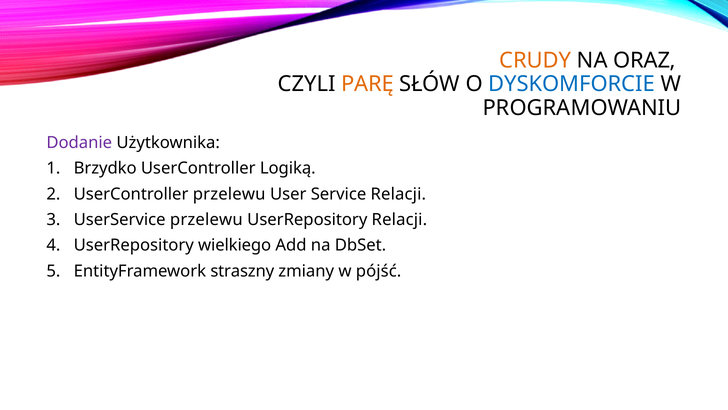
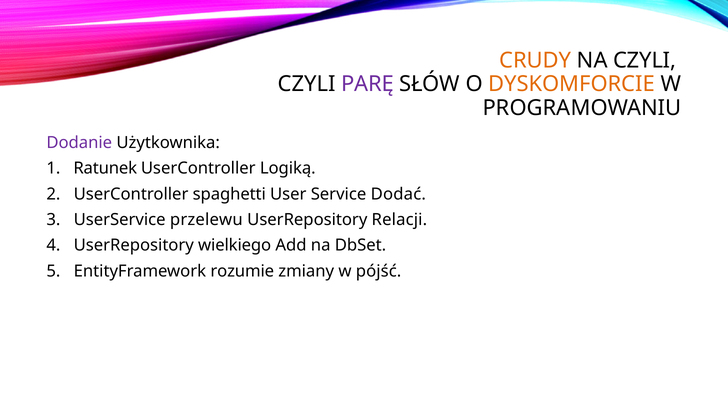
NA ORAZ: ORAZ -> CZYLI (645, 60)
PARĘ colour: orange -> purple (368, 84)
DYSKOMFORCIE colour: blue -> orange (572, 84)
Brzydko: Brzydko -> Ratunek (105, 168)
UserController przelewu: przelewu -> spaghetti (229, 194)
Service Relacji: Relacji -> Dodać (398, 194)
straszny: straszny -> rozumie (242, 271)
